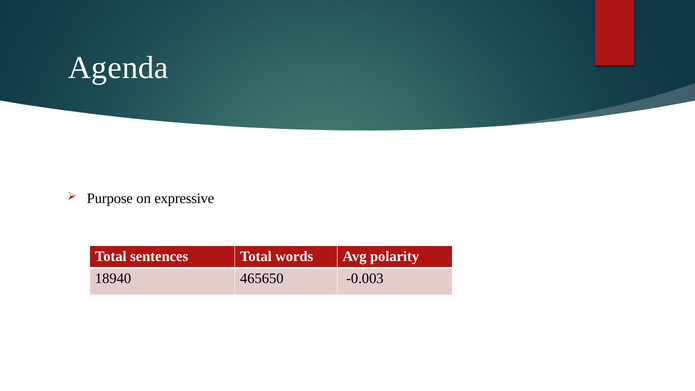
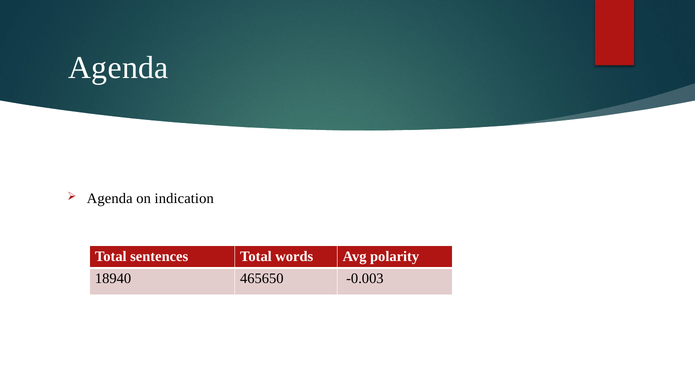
Purpose: Purpose -> Agenda (110, 198)
expressive: expressive -> indication (184, 198)
